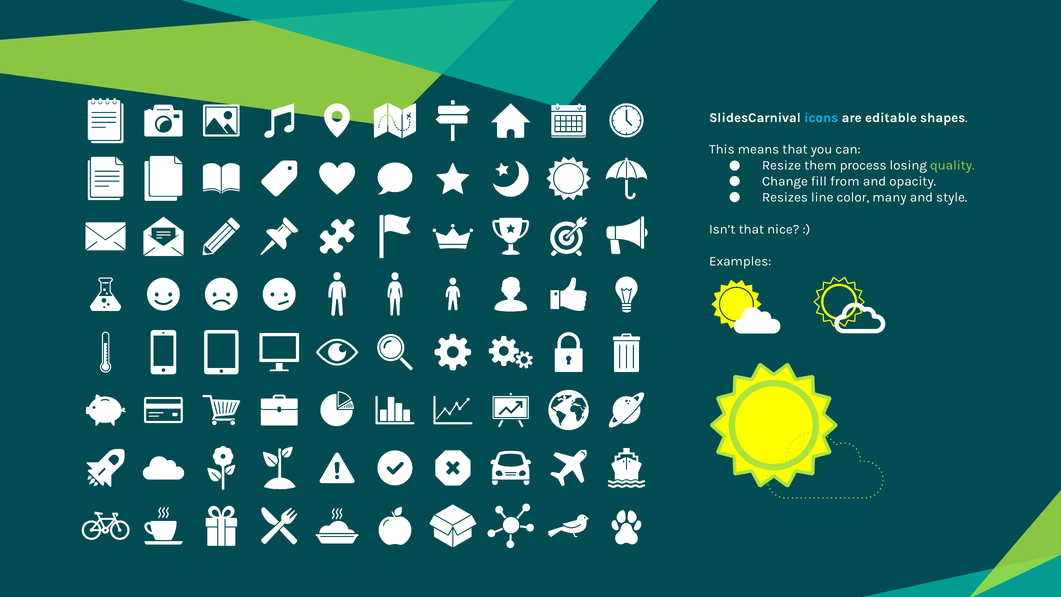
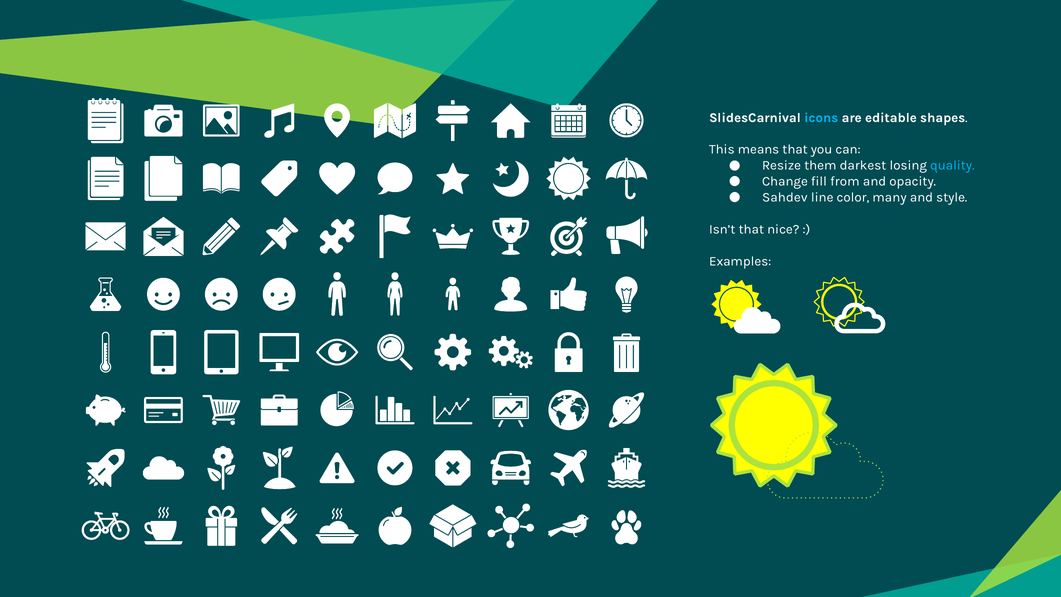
process: process -> darkest (863, 165)
quality colour: light green -> light blue (952, 165)
Resizes: Resizes -> Sahdev (785, 197)
